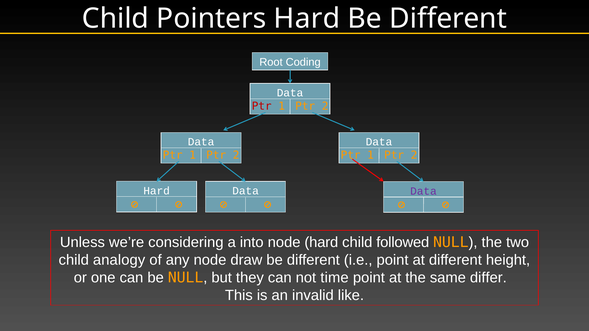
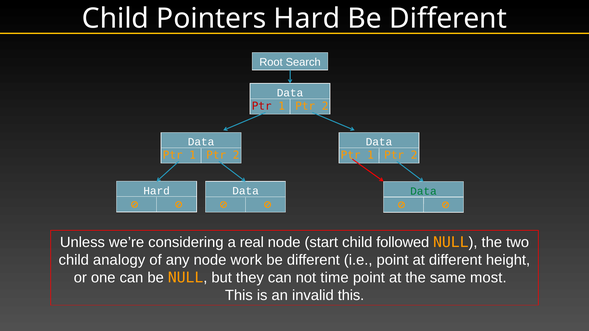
Coding: Coding -> Search (303, 62)
Data colour: purple -> green (423, 191)
into: into -> real (252, 242)
node hard: hard -> start (321, 242)
draw: draw -> work (246, 260)
differ: differ -> most (488, 278)
invalid like: like -> this (351, 295)
